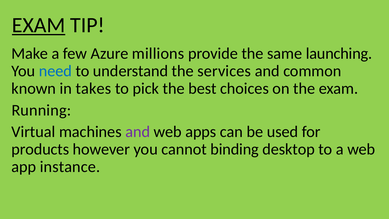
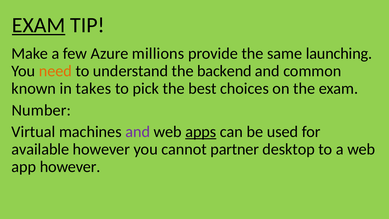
need colour: blue -> orange (55, 71)
services: services -> backend (224, 71)
Running: Running -> Number (41, 110)
apps underline: none -> present (201, 132)
products: products -> available (40, 149)
binding: binding -> partner (235, 149)
app instance: instance -> however (70, 167)
